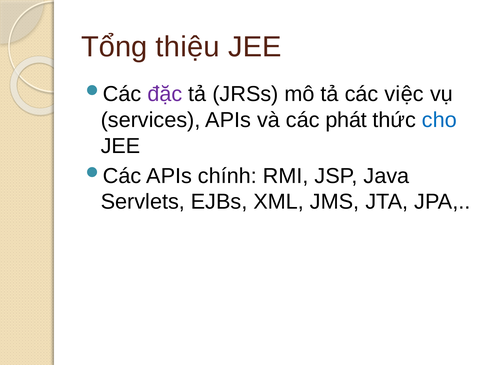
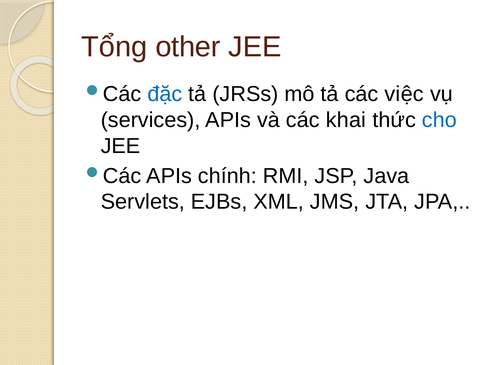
thiệu: thiệu -> other (188, 47)
đặc colour: purple -> blue (165, 94)
phát: phát -> khai (346, 120)
